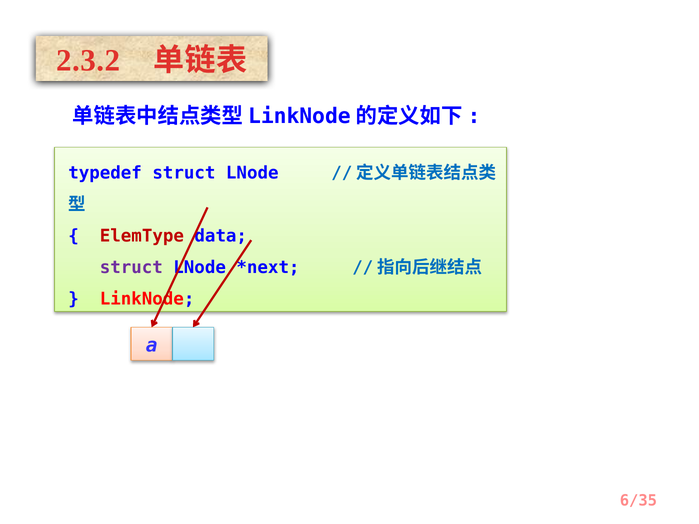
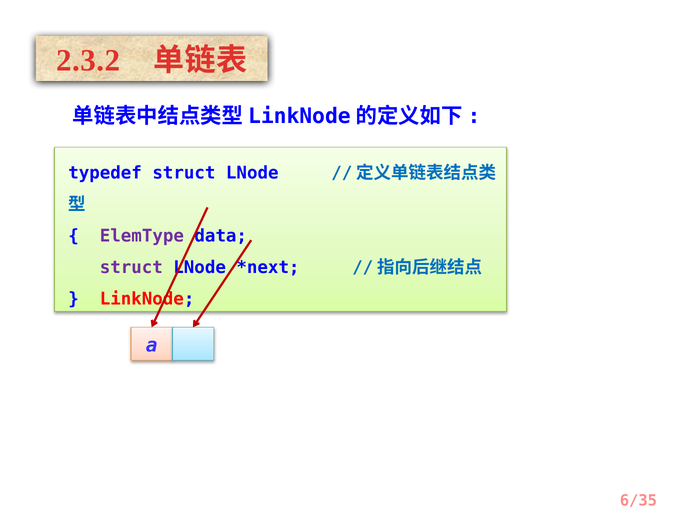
ElemType colour: red -> purple (142, 236)
